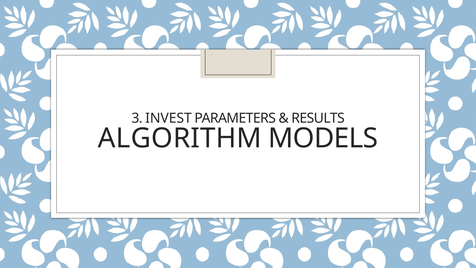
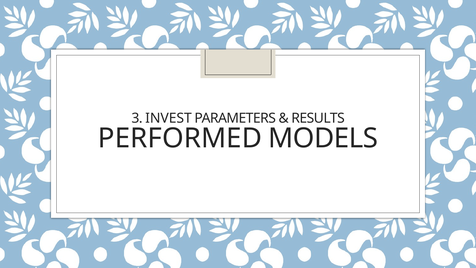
ALGORITHM: ALGORITHM -> PERFORMED (180, 138)
